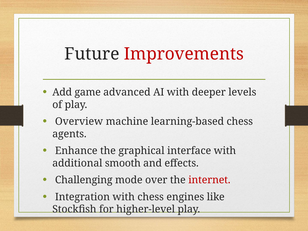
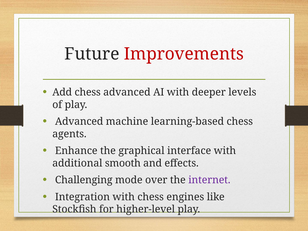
Add game: game -> chess (88, 92)
Overview: Overview -> Advanced (79, 122)
internet colour: red -> purple (209, 180)
